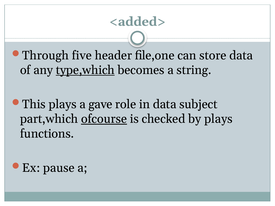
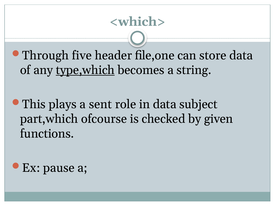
<added>: <added> -> <which> (137, 22)
gave: gave -> sent (100, 104)
ofcourse underline: present -> none (104, 119)
by plays: plays -> given (219, 119)
